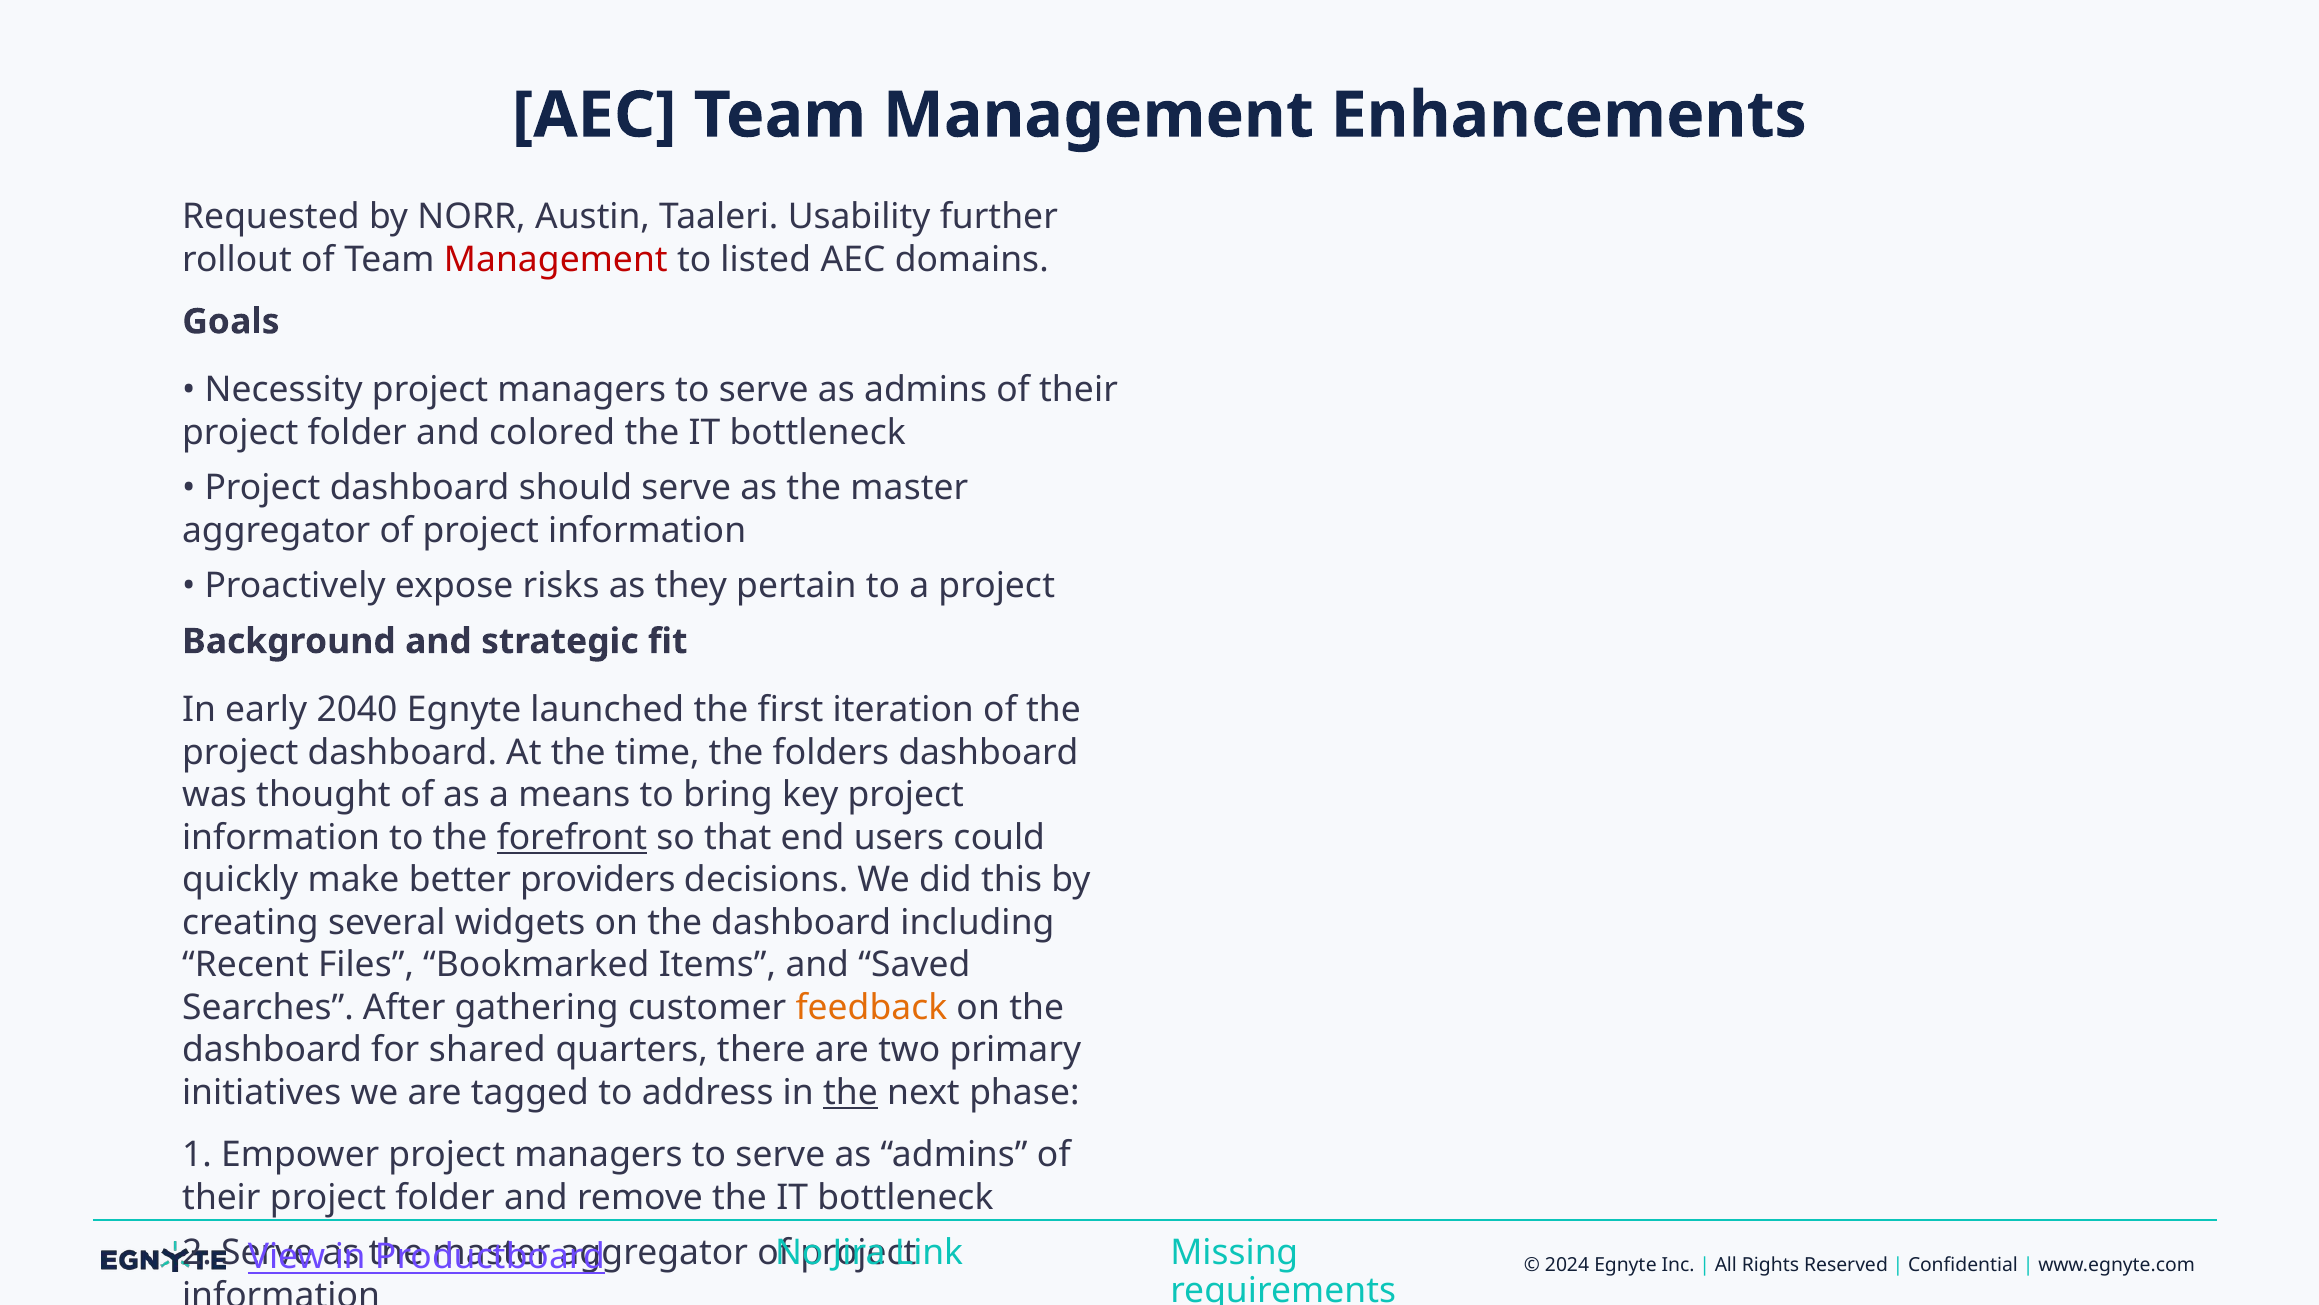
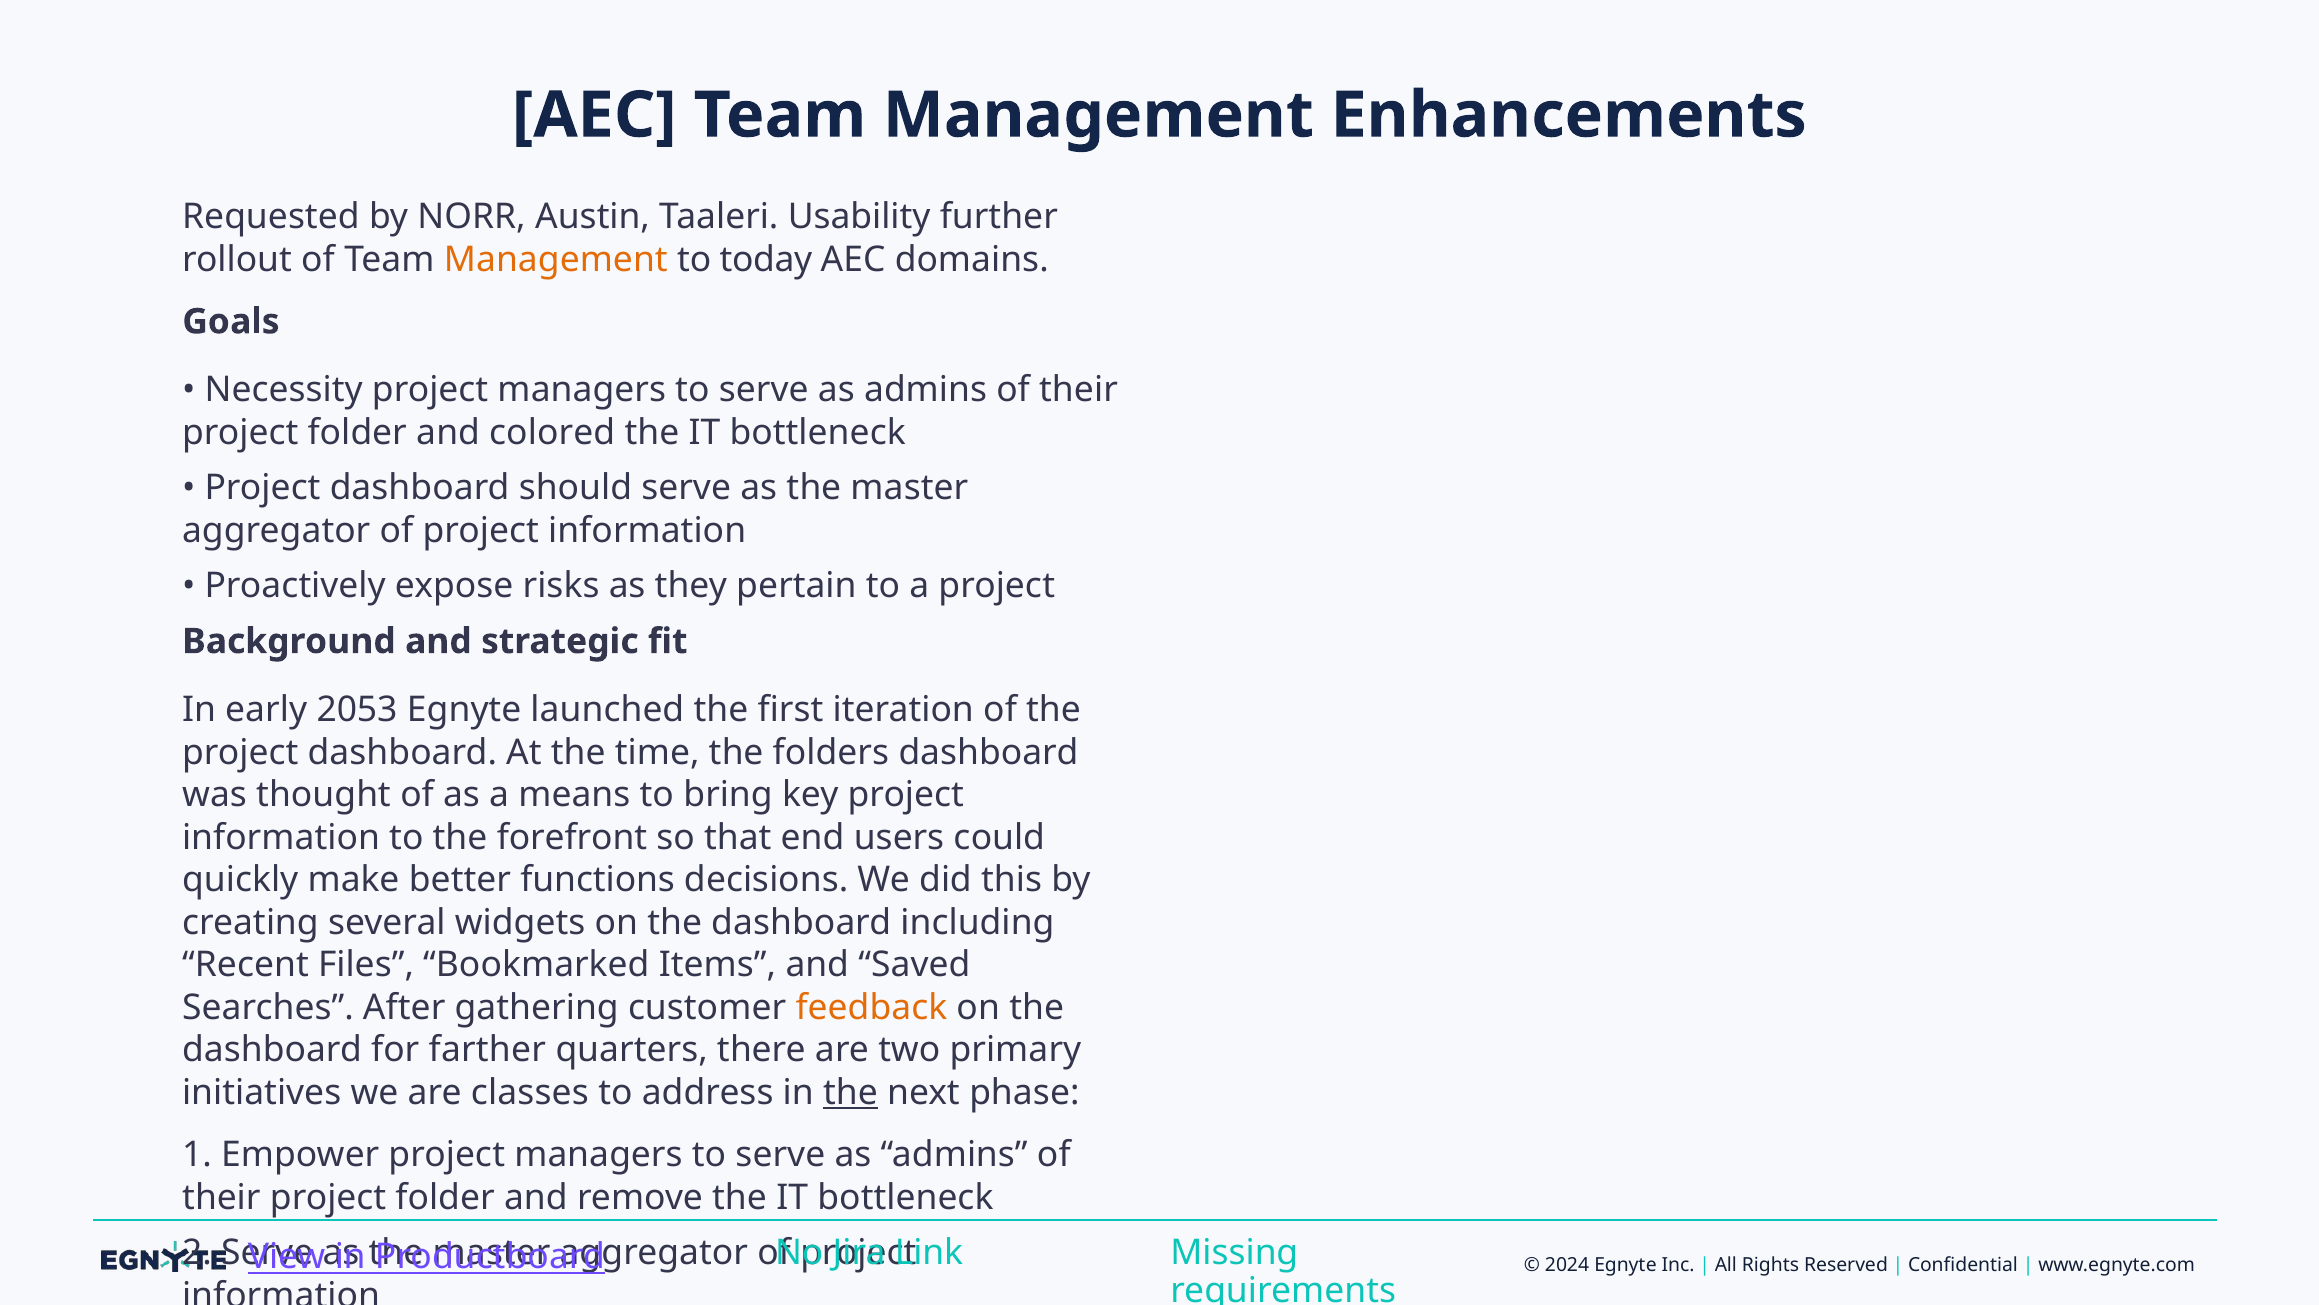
Management colour: red -> orange (556, 260)
listed: listed -> today (766, 260)
2040: 2040 -> 2053 (357, 709)
forefront underline: present -> none (572, 837)
providers: providers -> functions (598, 880)
shared: shared -> farther (487, 1050)
tagged: tagged -> classes (530, 1092)
